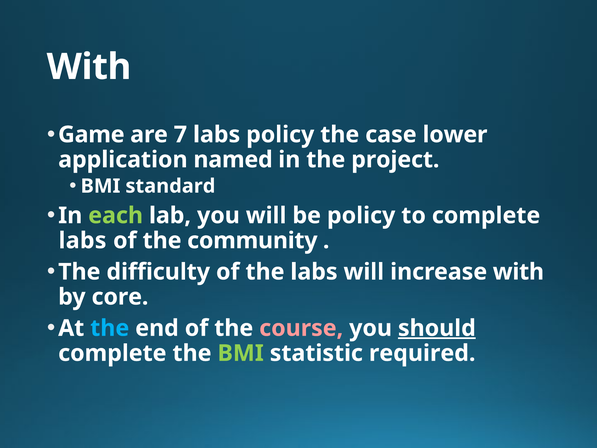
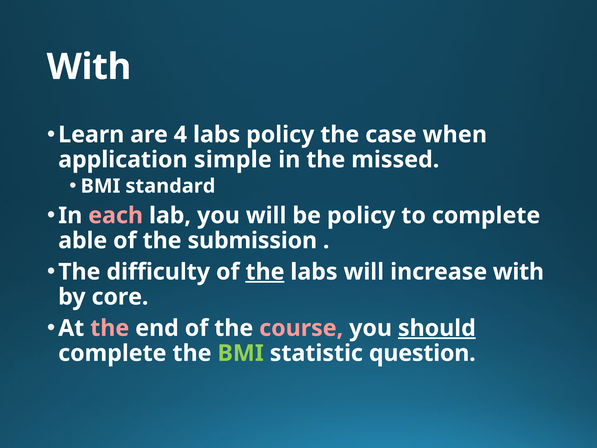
Game: Game -> Learn (91, 135)
7: 7 -> 4 (180, 135)
lower: lower -> when (455, 135)
named: named -> simple (233, 160)
project: project -> missed (395, 160)
each colour: light green -> pink (116, 215)
labs: labs -> able (83, 240)
community: community -> submission (252, 240)
the underline: none -> present (265, 272)
the colour: light blue -> pink (110, 328)
required: required -> question (422, 353)
